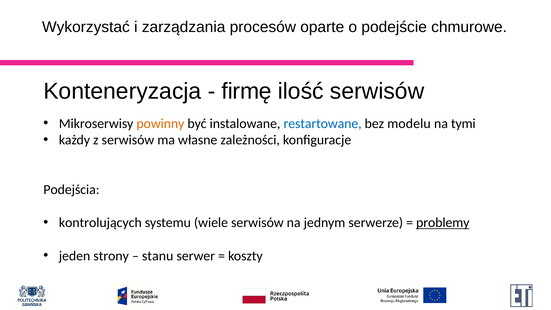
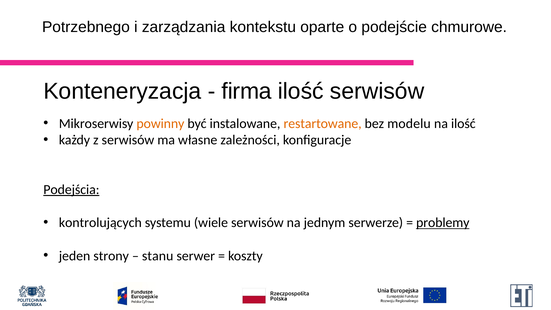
Wykorzystać: Wykorzystać -> Potrzebnego (86, 27)
procesów: procesów -> kontekstu (263, 27)
firmę: firmę -> firma (247, 91)
restartowane colour: blue -> orange (323, 123)
na tymi: tymi -> ilość (463, 123)
Podejścia underline: none -> present (71, 190)
